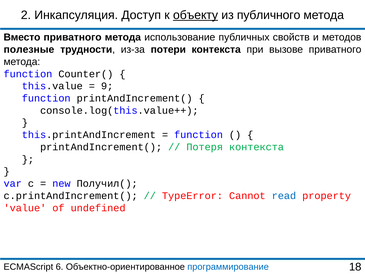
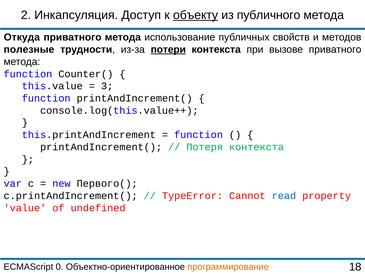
Вместо: Вместо -> Откуда (22, 37)
потери underline: none -> present (168, 50)
9: 9 -> 3 (107, 86)
Получил(: Получил( -> Первого( (107, 183)
6: 6 -> 0 (60, 267)
программирование colour: blue -> orange (228, 267)
